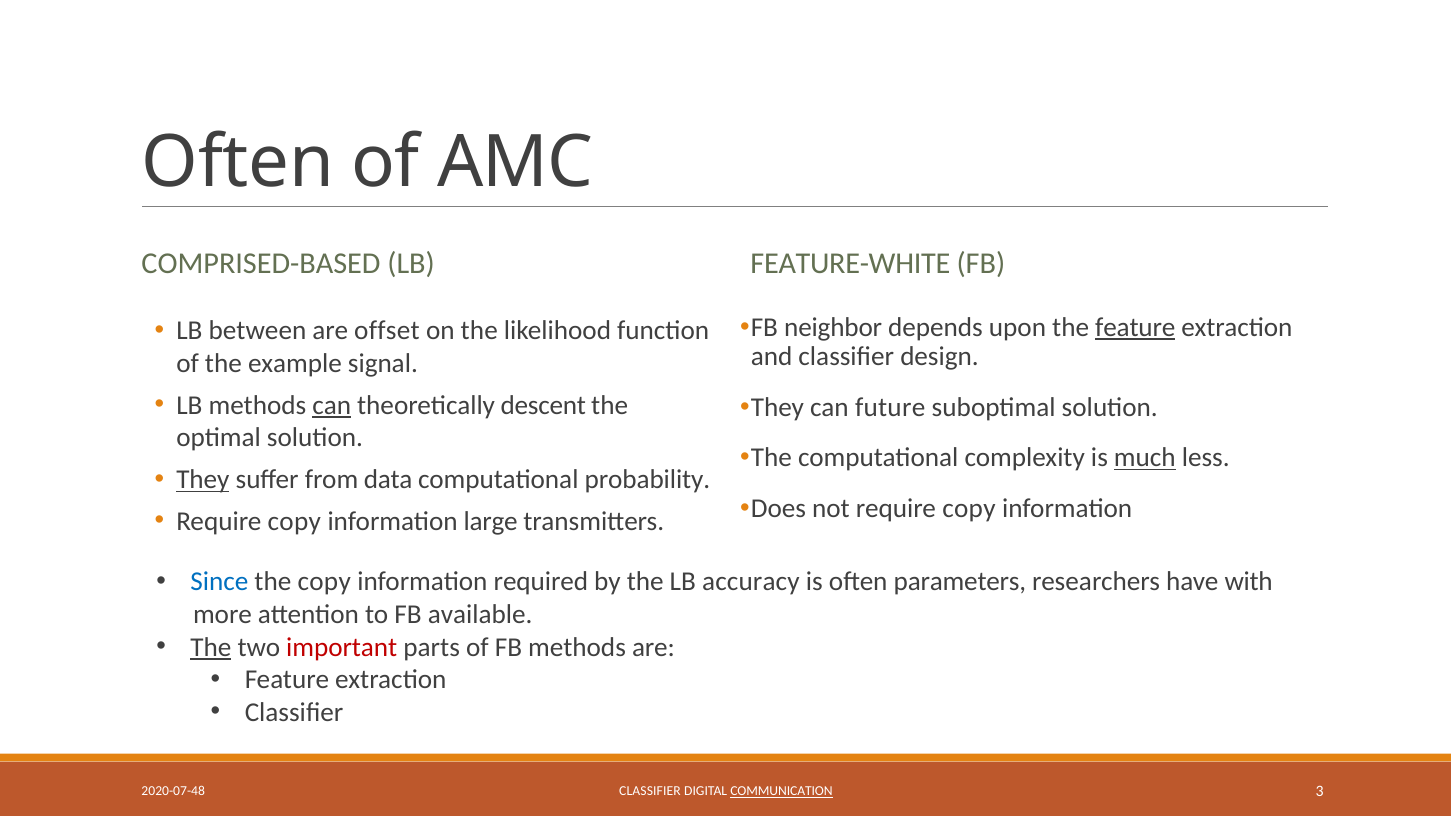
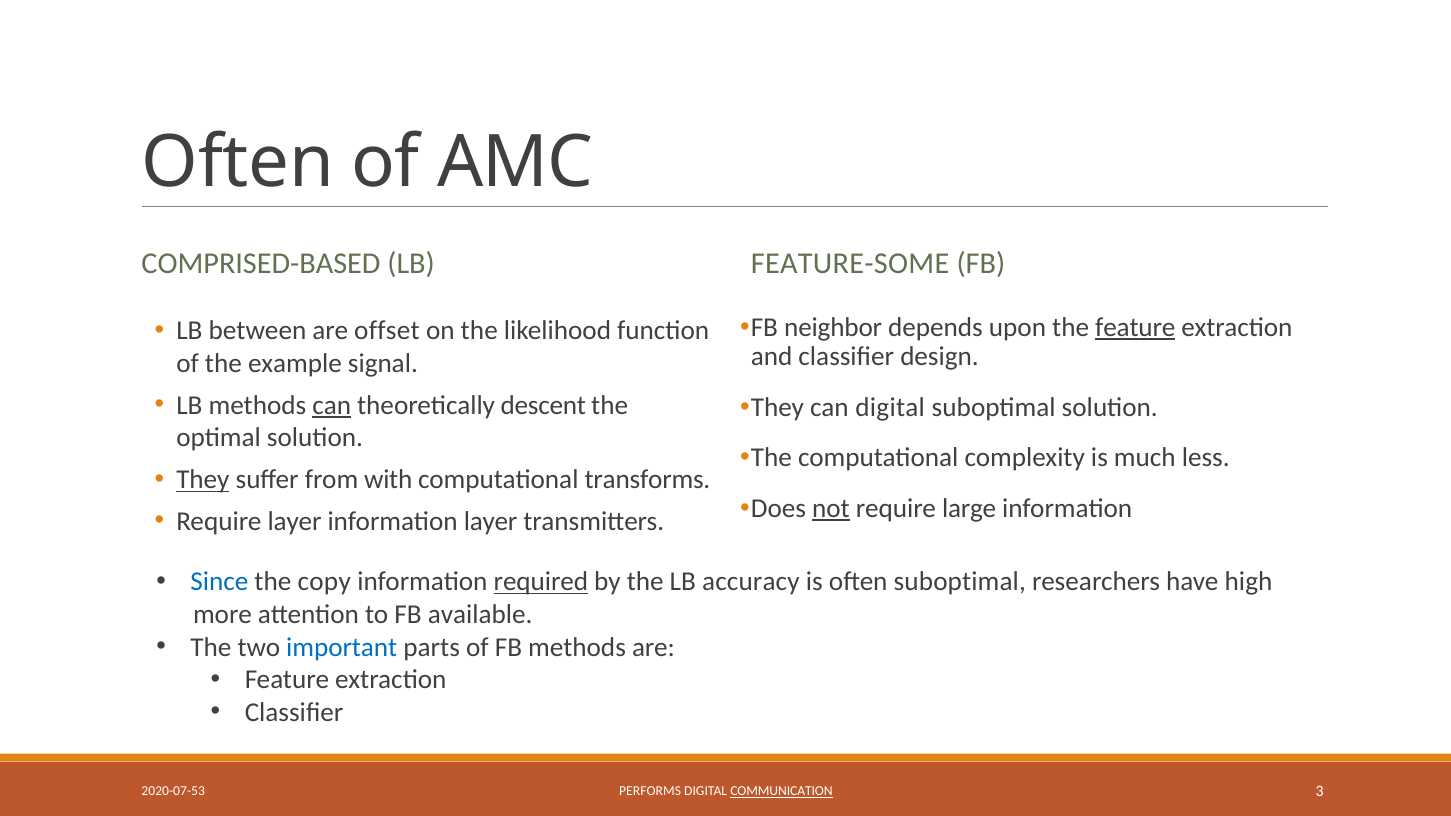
FEATURE-WHITE: FEATURE-WHITE -> FEATURE-SOME (850, 263)
can future: future -> digital (890, 407)
much underline: present -> none (1145, 458)
data: data -> with (388, 480)
probability: probability -> transforms (647, 480)
not underline: none -> present (831, 508)
copy: copy -> large (969, 508)
copy: copy -> layer (295, 521)
information large: large -> layer (491, 521)
required underline: none -> present (541, 582)
often parameters: parameters -> suboptimal (960, 582)
with: with -> high (1249, 582)
The underline: present -> none (211, 647)
important colour: red -> blue (342, 647)
2020-07-48: 2020-07-48 -> 2020-07-53 (173, 791)
CLASSIFIER: CLASSIFIER -> PERFORMS (650, 791)
